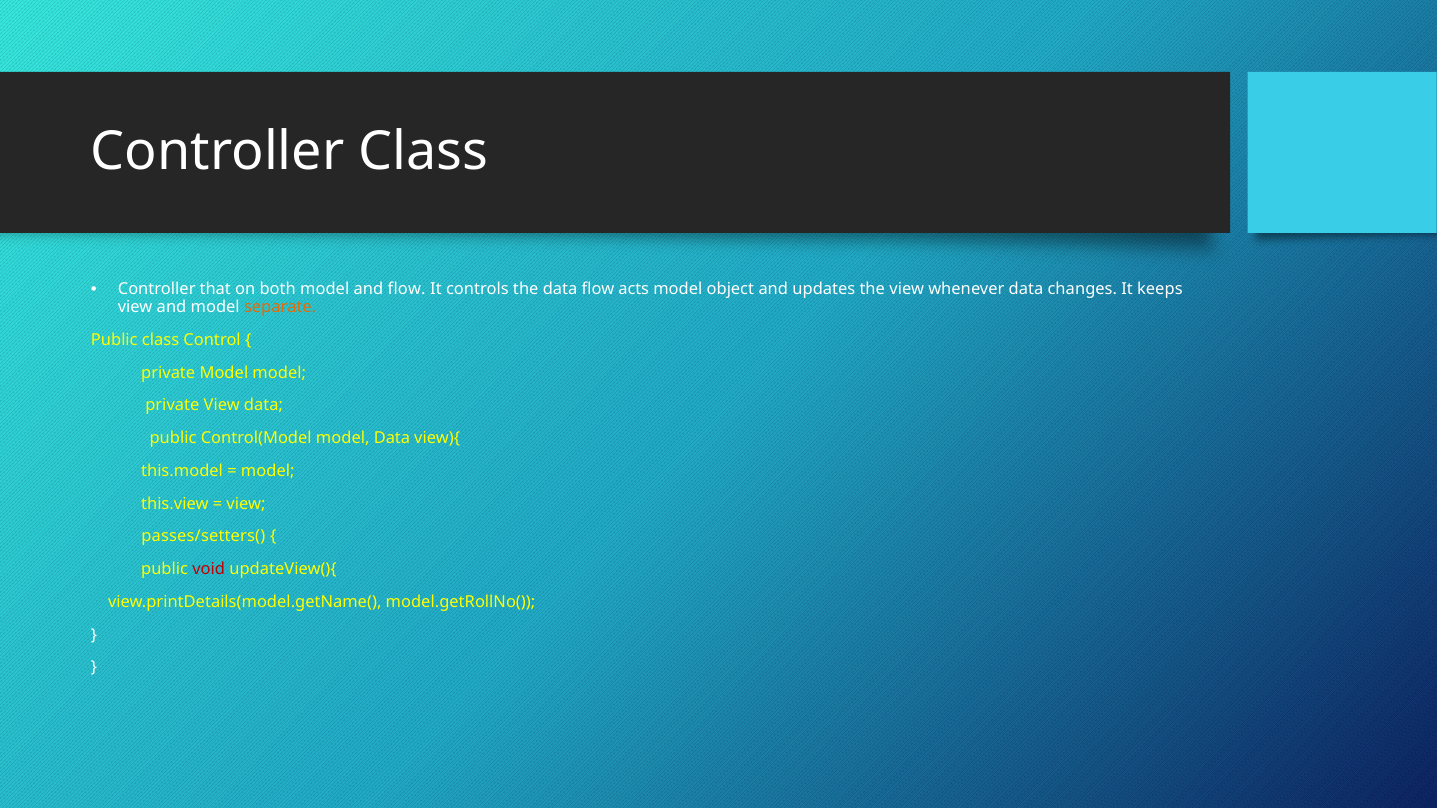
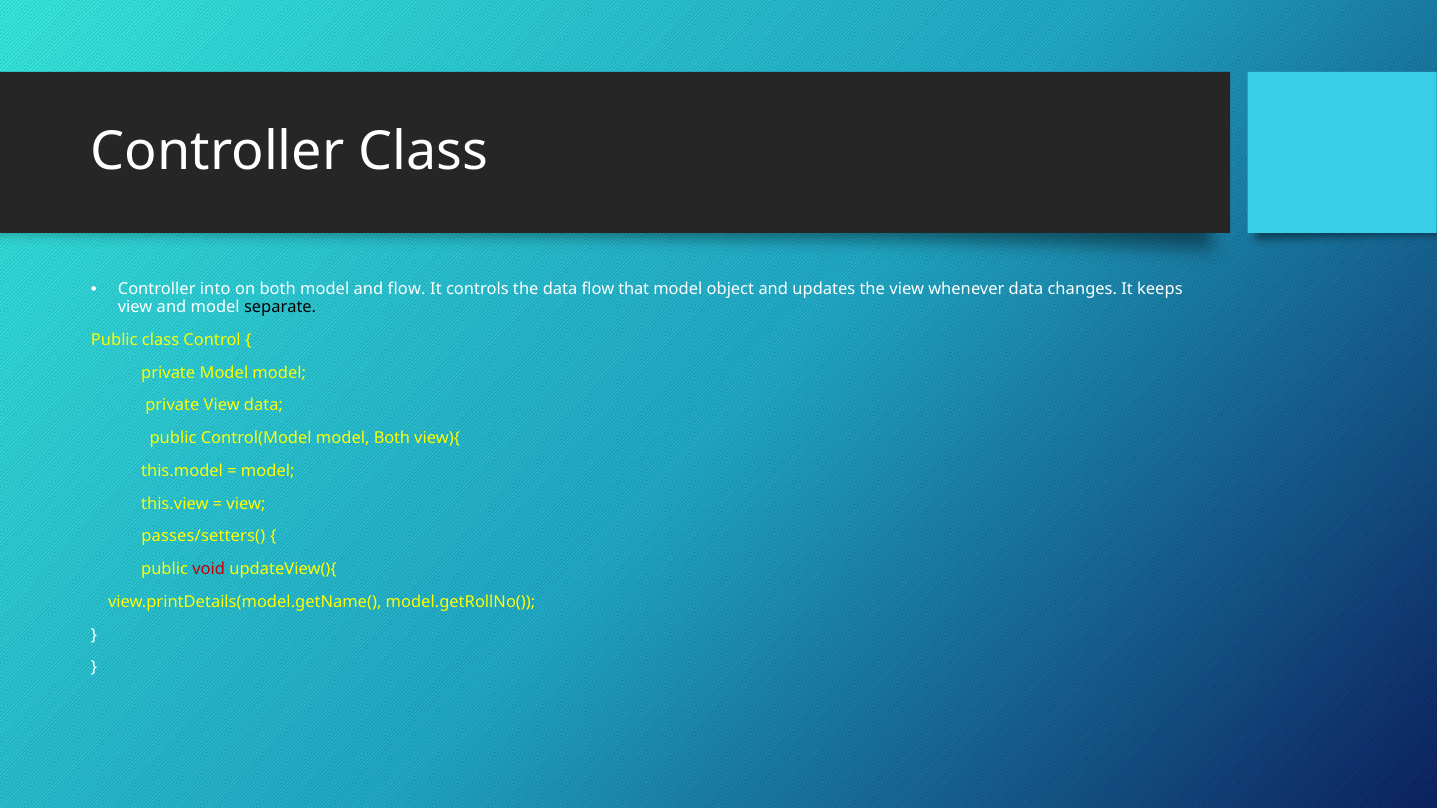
that: that -> into (215, 290)
acts: acts -> that (634, 290)
separate colour: orange -> black (280, 307)
model Data: Data -> Both (392, 438)
